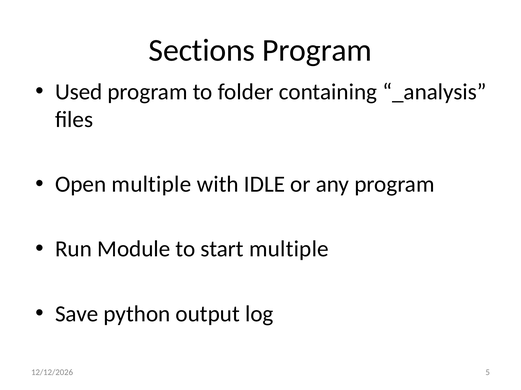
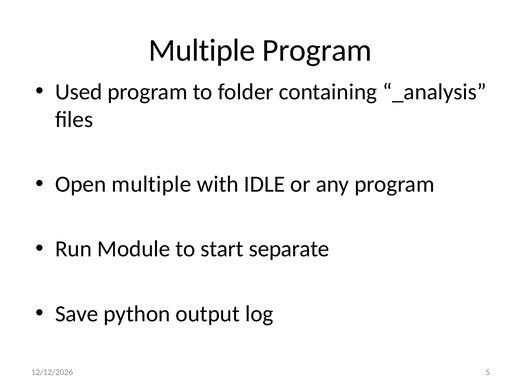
Sections: Sections -> Multiple (202, 50)
start multiple: multiple -> separate (289, 250)
